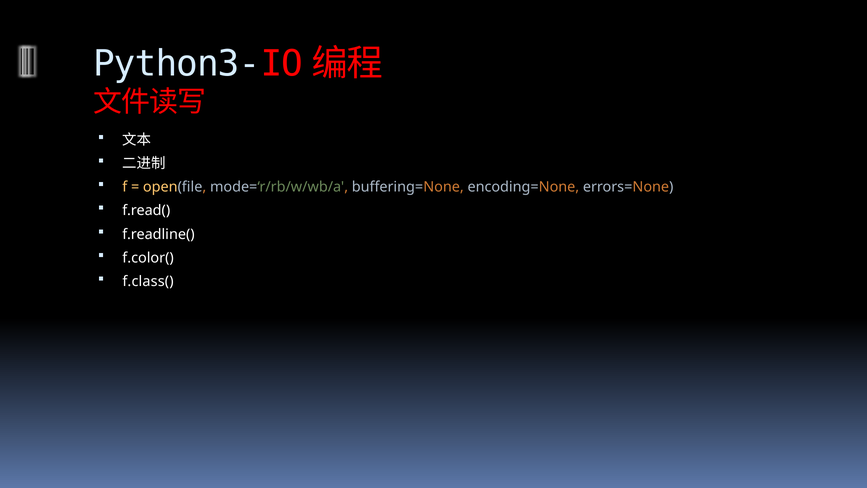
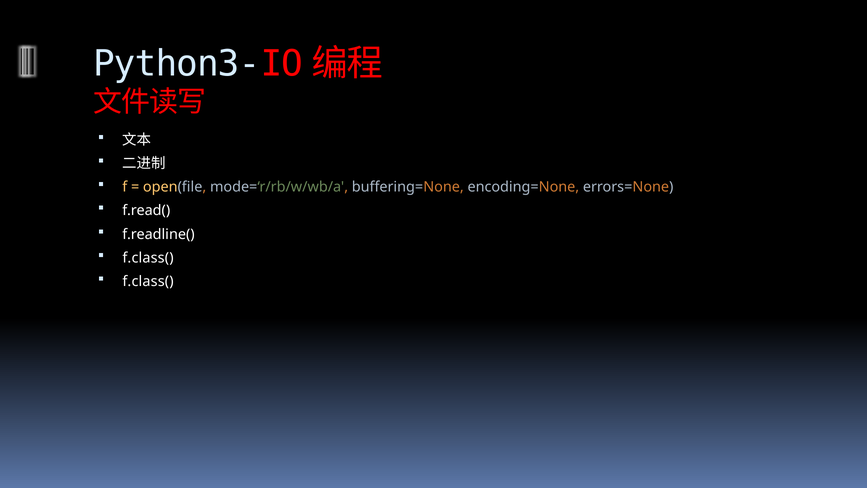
f.color(: f.color( -> f.class( (148, 258)
